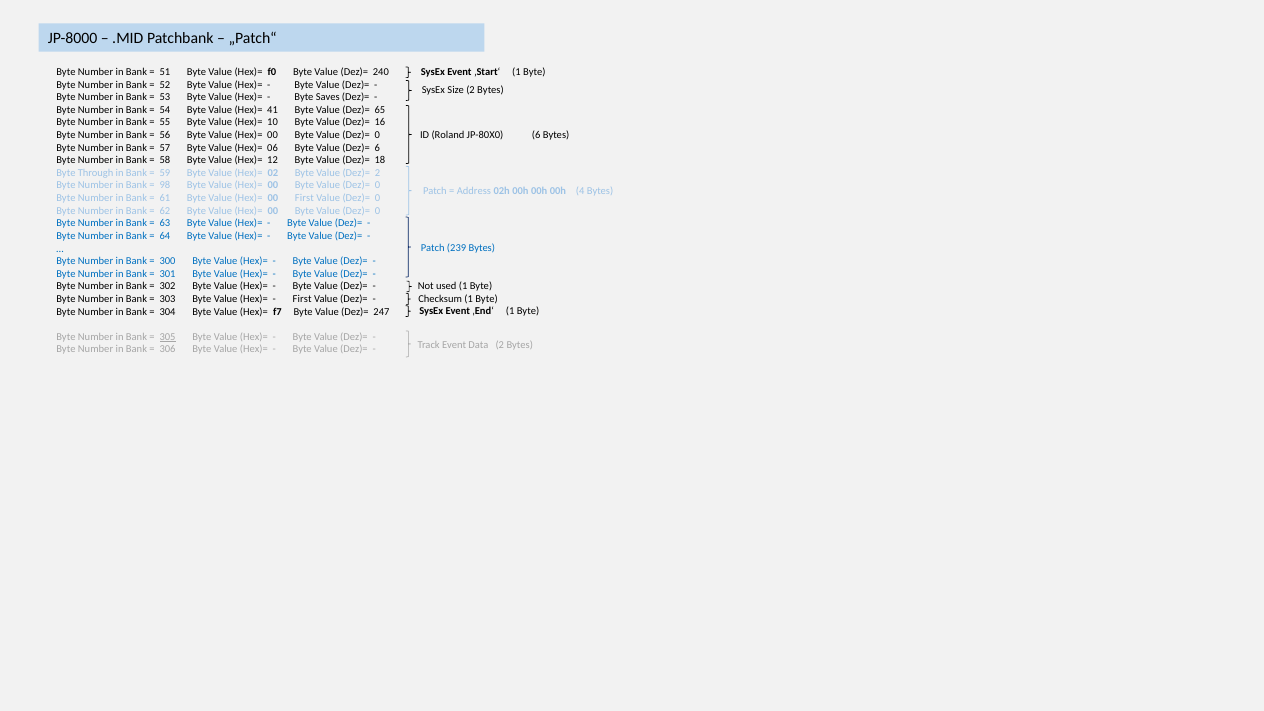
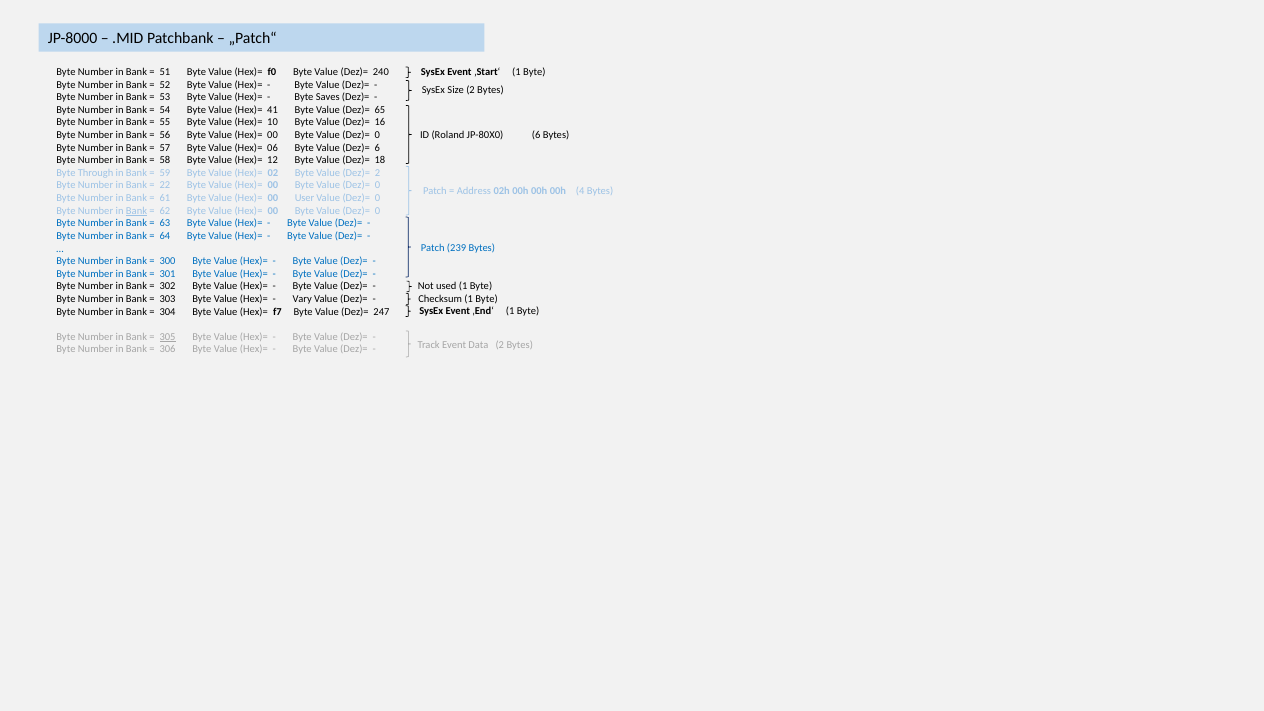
98: 98 -> 22 (165, 185)
00 First: First -> User (305, 198)
Bank underline: none -> present (137, 211)
First: First -> Vary (302, 299)
